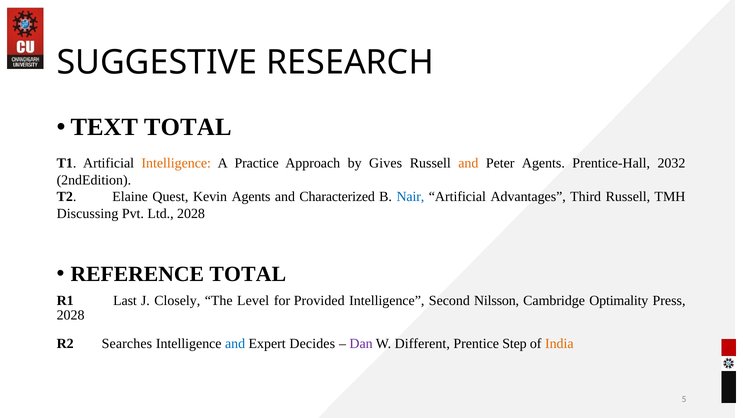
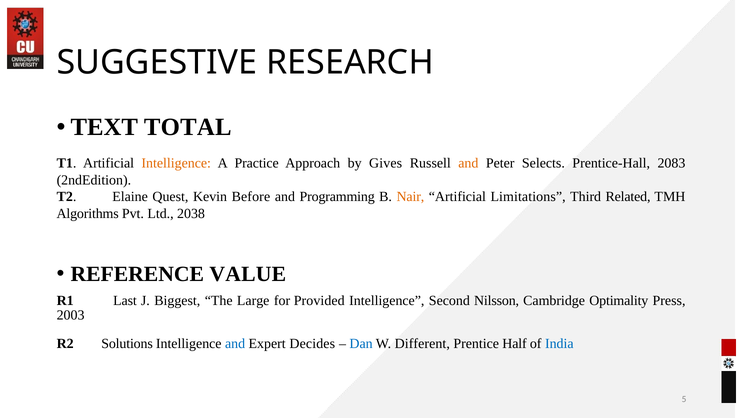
Peter Agents: Agents -> Selects (543, 163)
2032: 2032 -> 2083 (671, 163)
Kevin Agents: Agents -> Before (251, 197)
Characterized: Characterized -> Programming (337, 197)
Nair colour: blue -> orange (410, 197)
Advantages: Advantages -> Limitations (528, 197)
Third Russell: Russell -> Related (628, 197)
Discussing: Discussing -> Algorithms (88, 213)
Ltd 2028: 2028 -> 2038 (191, 213)
REFERENCE TOTAL: TOTAL -> VALUE (248, 274)
Closely: Closely -> Biggest (177, 301)
Level: Level -> Large (253, 301)
2028: 2028 -> 2003 (71, 315)
Searches: Searches -> Solutions (127, 343)
Dan colour: purple -> blue (361, 343)
Step: Step -> Half (515, 343)
India colour: orange -> blue (559, 343)
